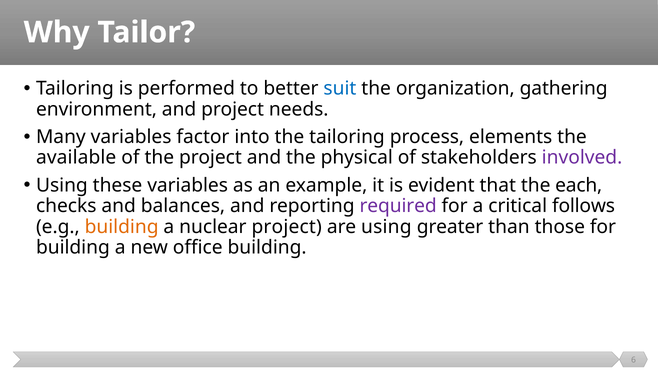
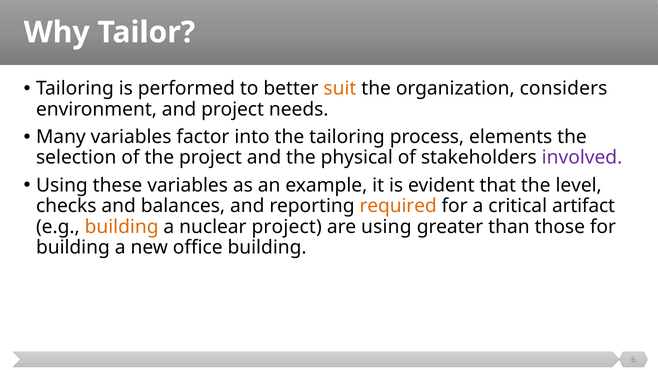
suit colour: blue -> orange (340, 89)
gathering: gathering -> considers (564, 89)
available: available -> selection (76, 158)
each: each -> level (579, 185)
required colour: purple -> orange (398, 206)
follows: follows -> artifact (584, 206)
